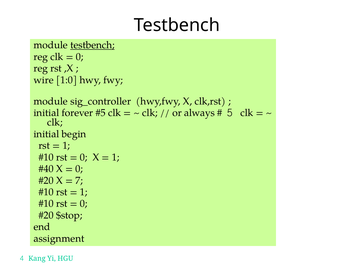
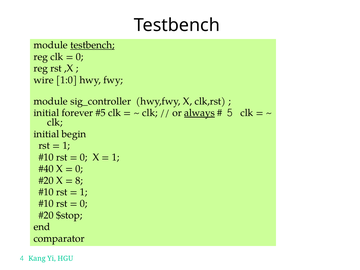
always underline: none -> present (200, 113)
7: 7 -> 8 (79, 180)
assignment: assignment -> comparator (59, 239)
